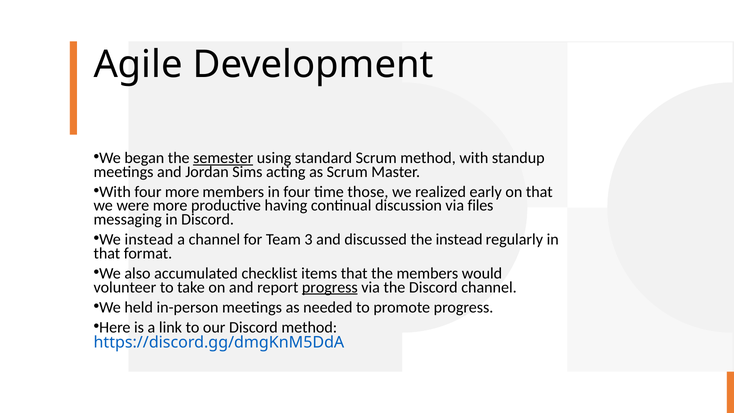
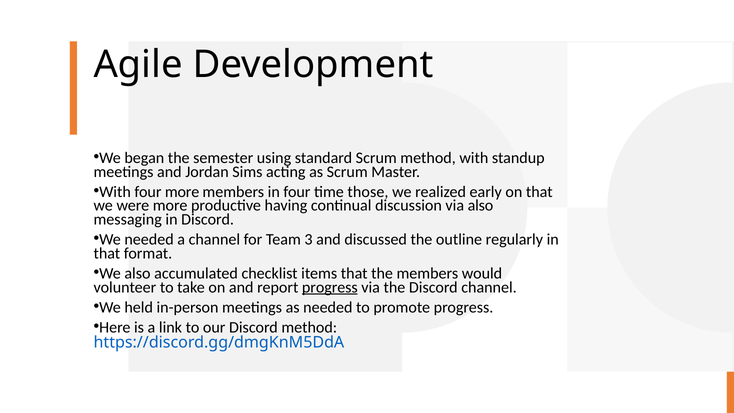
semester underline: present -> none (223, 158)
via files: files -> also (480, 206)
We instead: instead -> needed (149, 239)
the instead: instead -> outline (459, 239)
